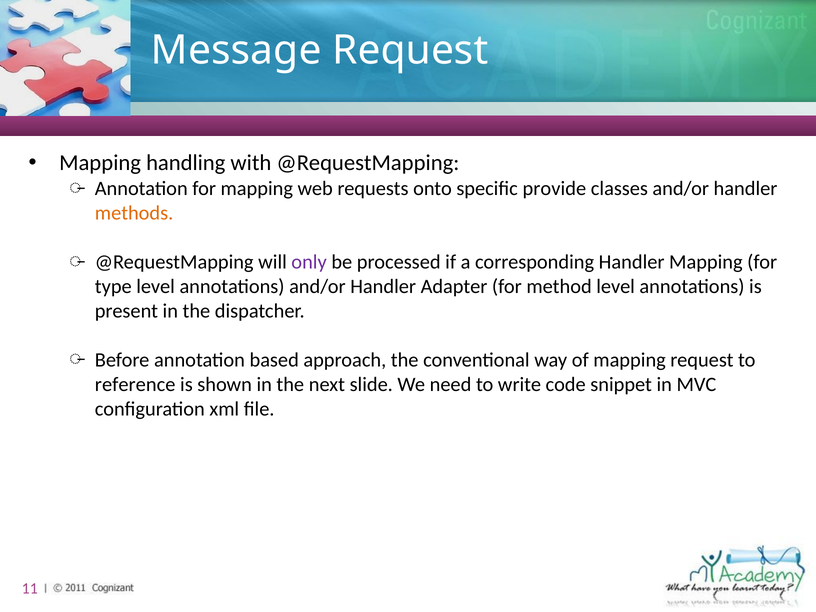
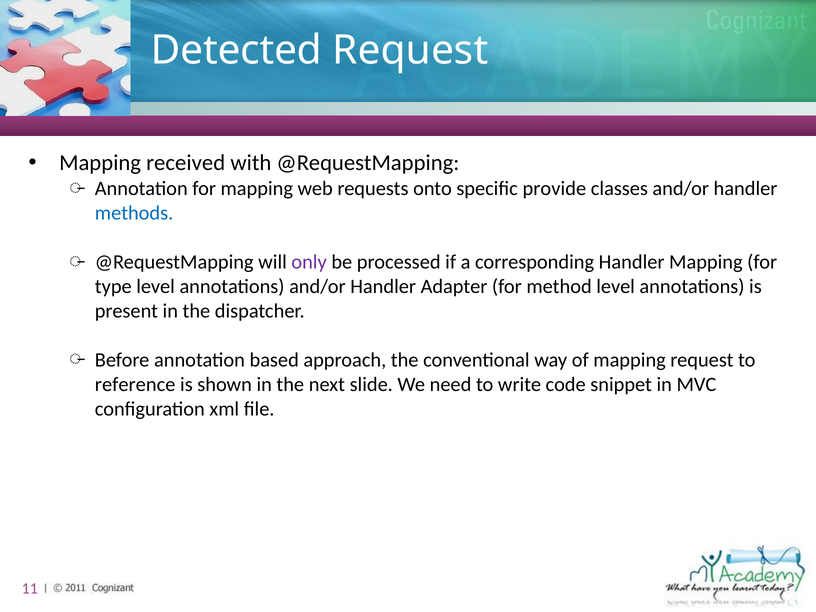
Message: Message -> Detected (237, 50)
handling: handling -> received (186, 163)
methods colour: orange -> blue (134, 213)
